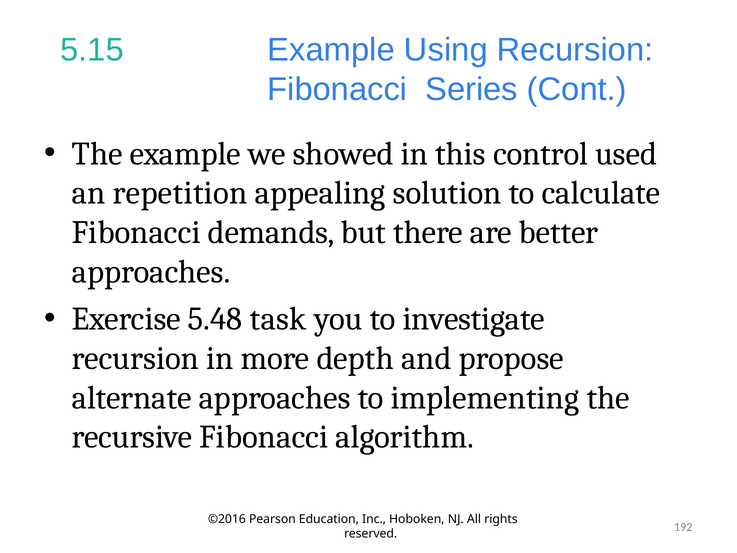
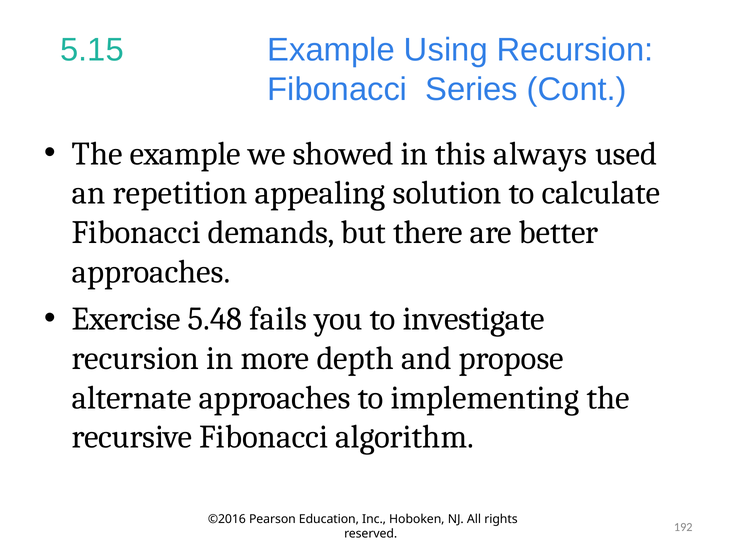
control: control -> always (540, 154)
task: task -> fails (278, 319)
